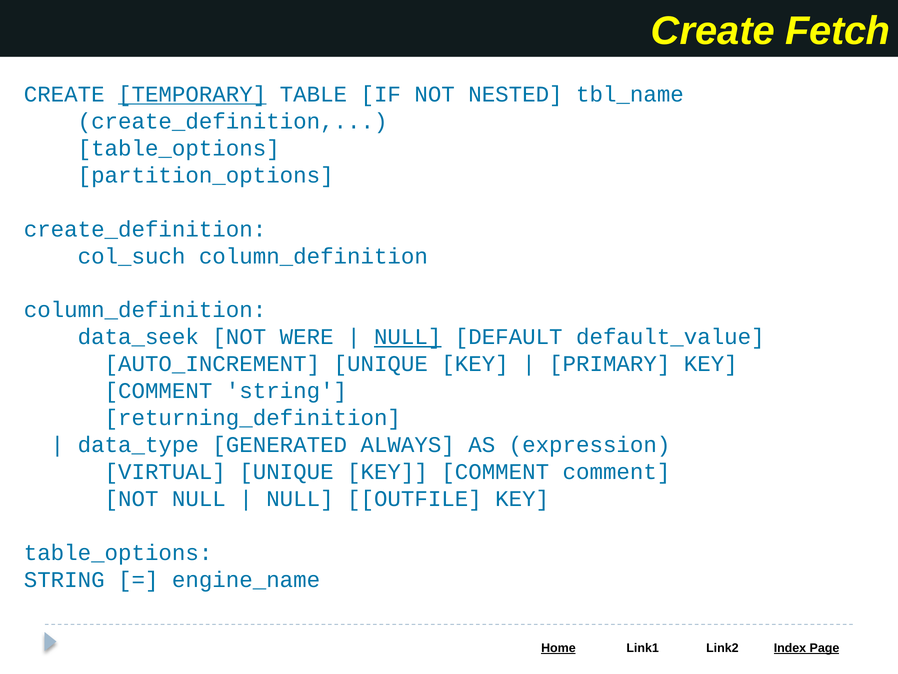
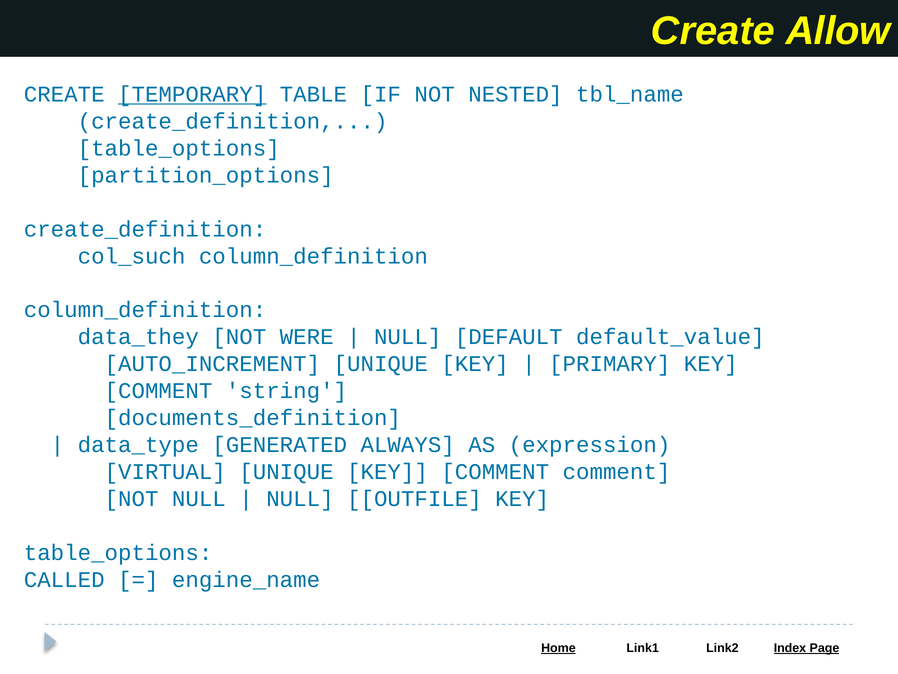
Fetch: Fetch -> Allow (838, 31)
data_seek: data_seek -> data_they (138, 337)
NULL underline: present -> none (408, 337)
returning_definition: returning_definition -> documents_definition (253, 418)
STRING: STRING -> CALLED (64, 579)
